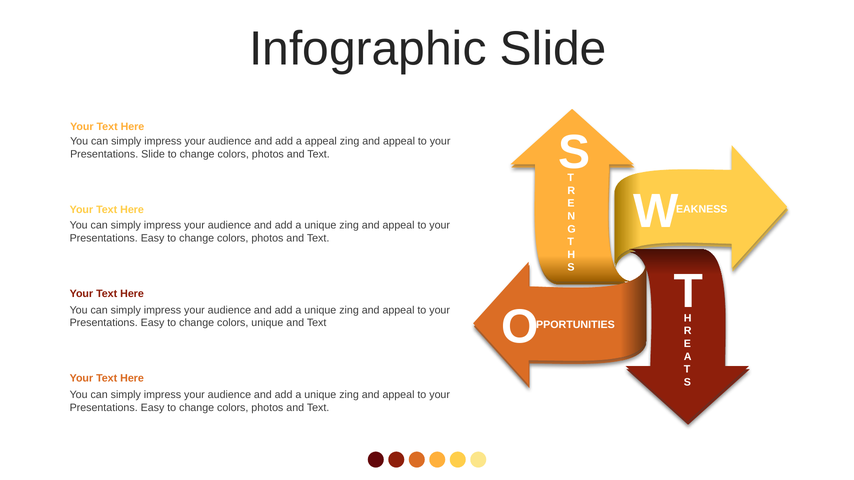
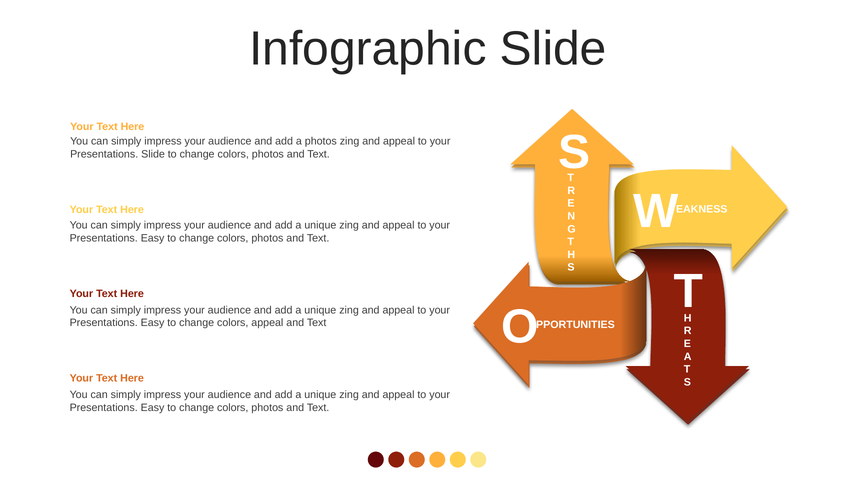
a appeal: appeal -> photos (321, 141)
colors unique: unique -> appeal (267, 323)
